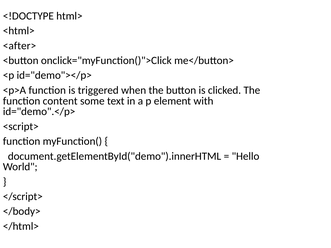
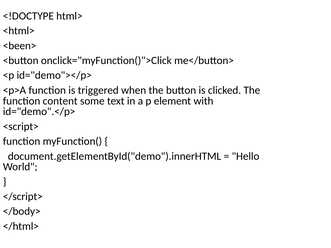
<after>: <after> -> <been> (20, 46)
